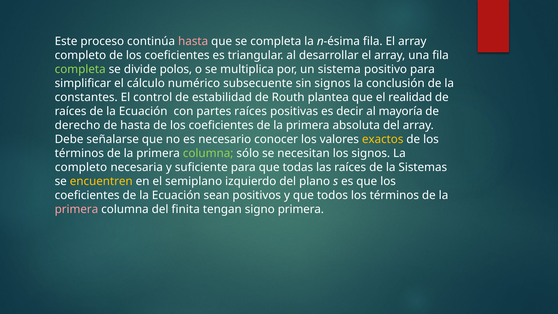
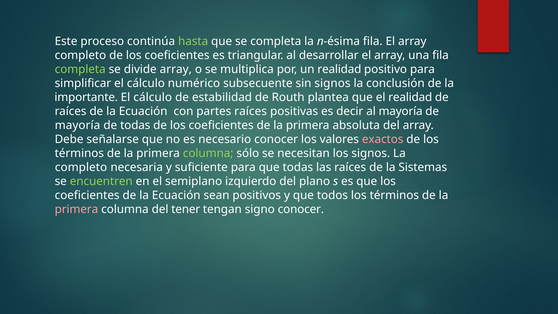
hasta colour: pink -> light green (193, 41)
divide polos: polos -> array (176, 69)
un sistema: sistema -> realidad (339, 69)
constantes: constantes -> importante (86, 97)
control: control -> cálculo (153, 97)
derecho: derecho -> mayoría (77, 125)
de hasta: hasta -> todas (135, 125)
exactos colour: yellow -> pink (383, 139)
encuentren colour: yellow -> light green (101, 181)
finita: finita -> tener (186, 209)
signo primera: primera -> conocer (301, 209)
